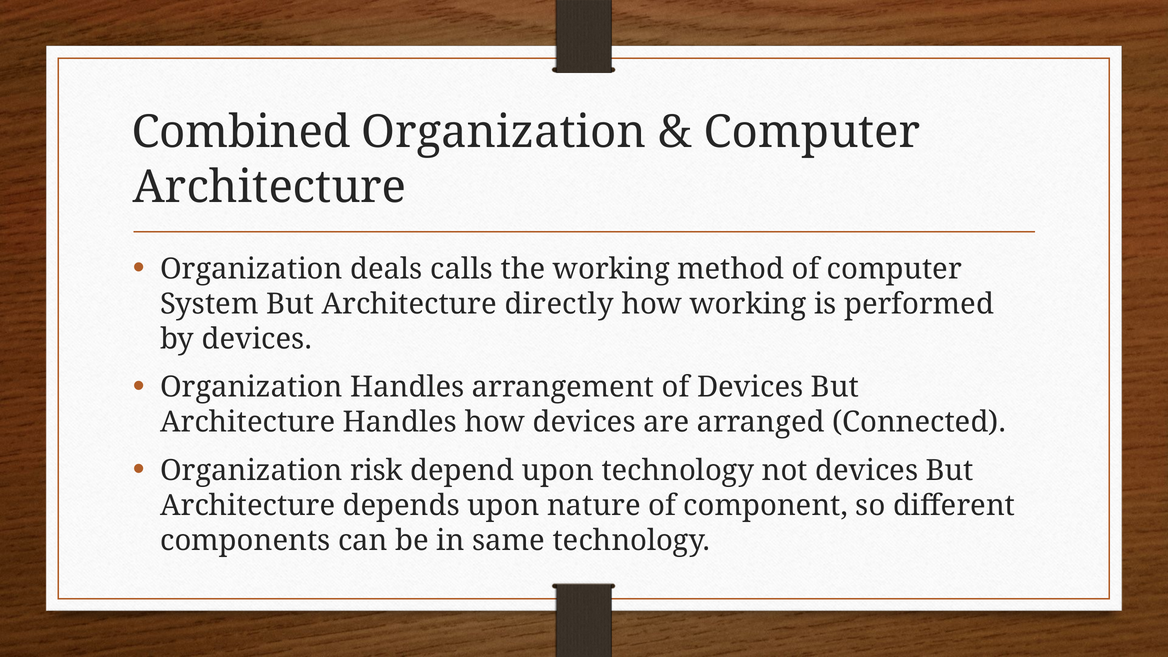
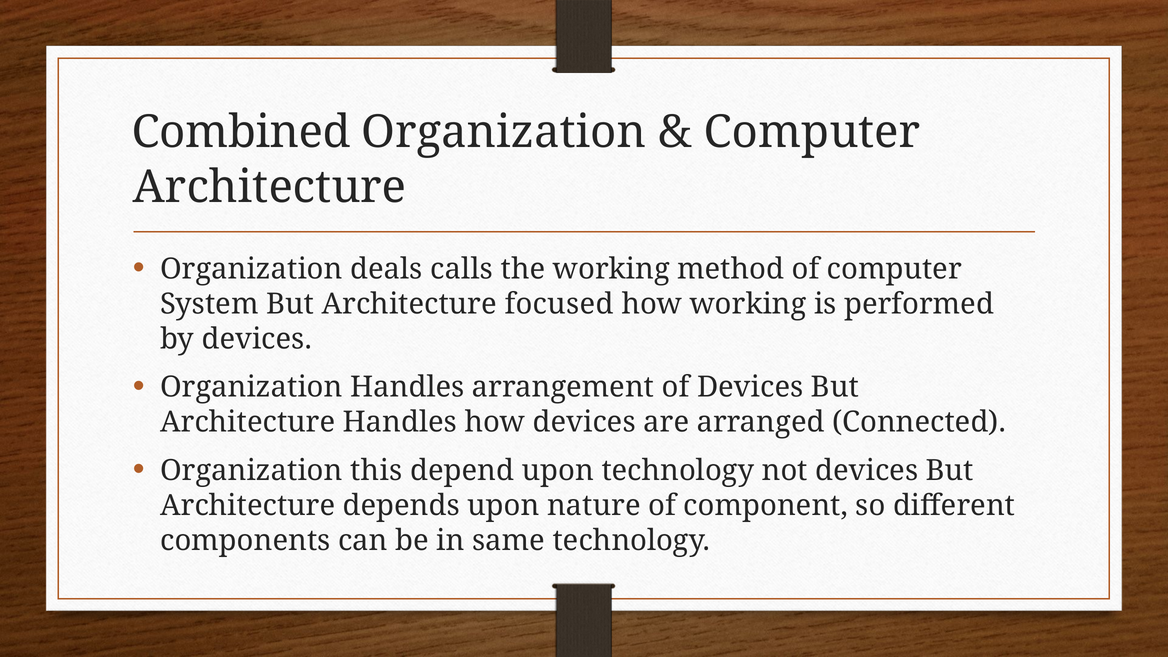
directly: directly -> focused (559, 304)
risk: risk -> this (376, 470)
